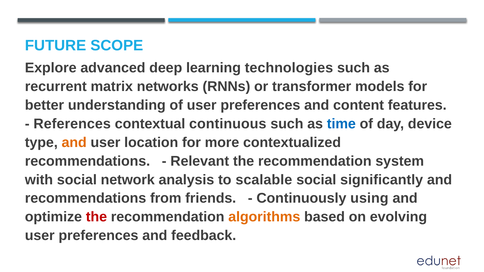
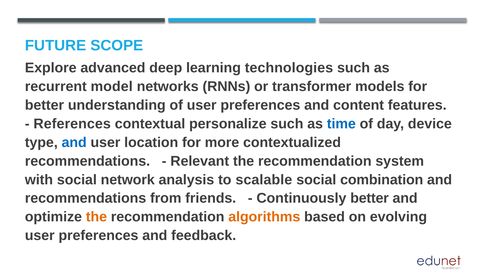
matrix: matrix -> model (112, 87)
continuous: continuous -> personalize (228, 124)
and colour: orange -> blue (74, 143)
significantly: significantly -> combination (382, 180)
Continuously using: using -> better (370, 199)
the colour: red -> orange (96, 217)
